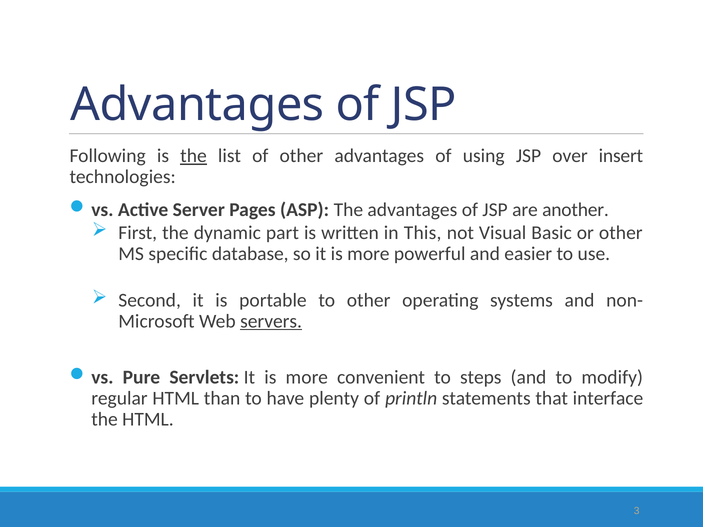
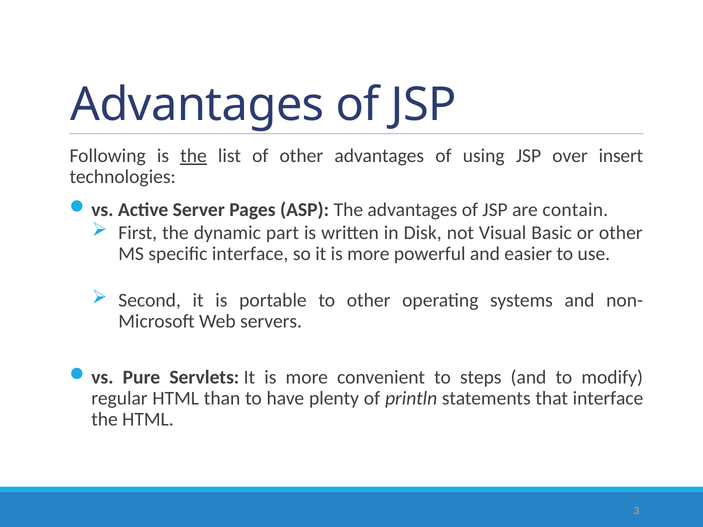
another: another -> contain (575, 210)
This: This -> Disk (423, 233)
specific database: database -> interface (250, 254)
servers underline: present -> none (271, 321)
